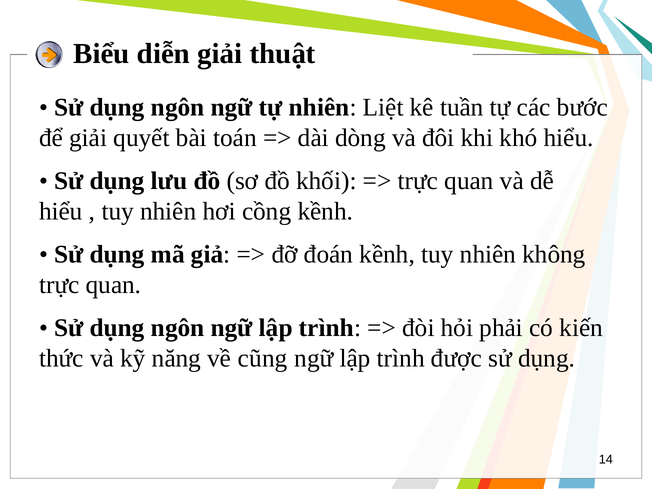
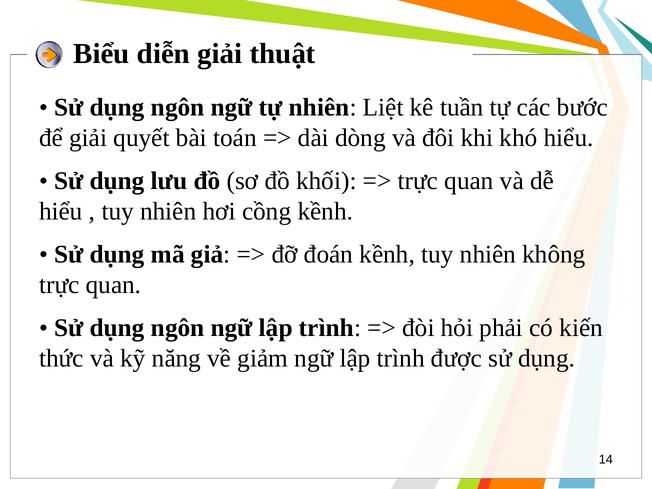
cũng: cũng -> giảm (263, 358)
